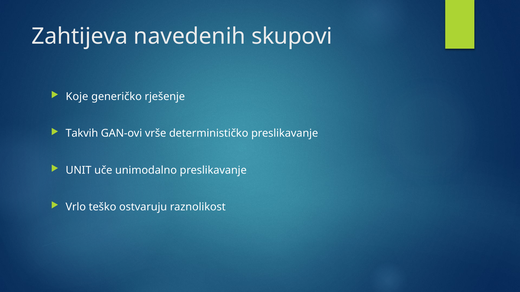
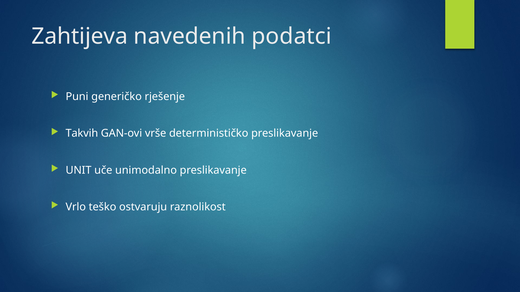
skupovi: skupovi -> podatci (292, 37)
Koje: Koje -> Puni (77, 97)
